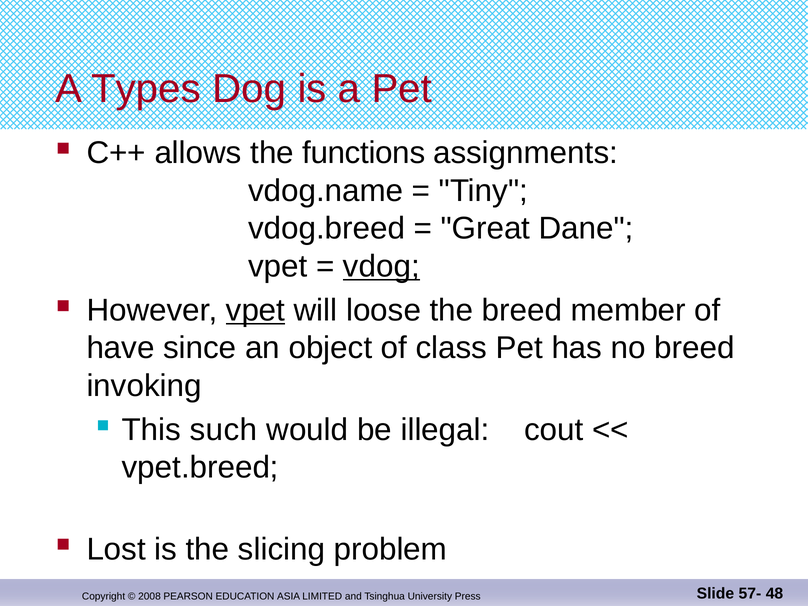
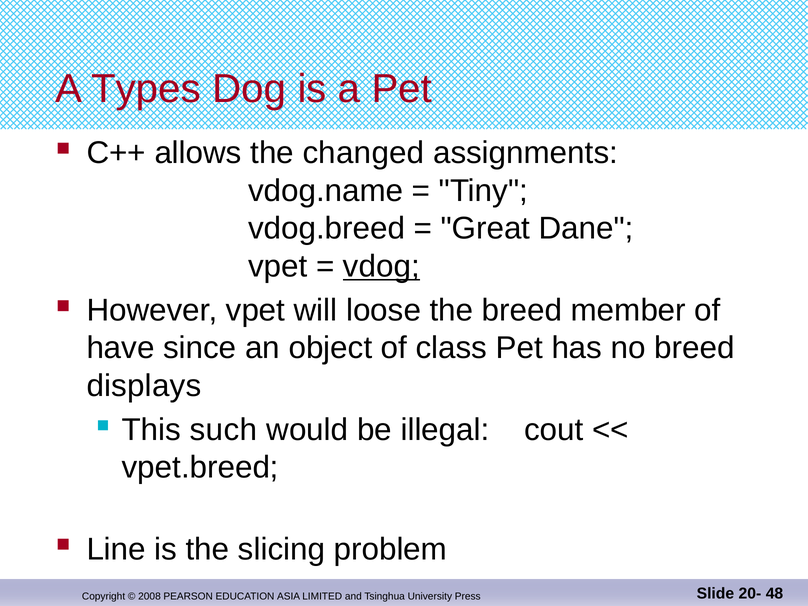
functions: functions -> changed (363, 153)
vpet underline: present -> none (255, 310)
invoking: invoking -> displays (144, 386)
Lost: Lost -> Line (116, 549)
57-: 57- -> 20- (750, 594)
